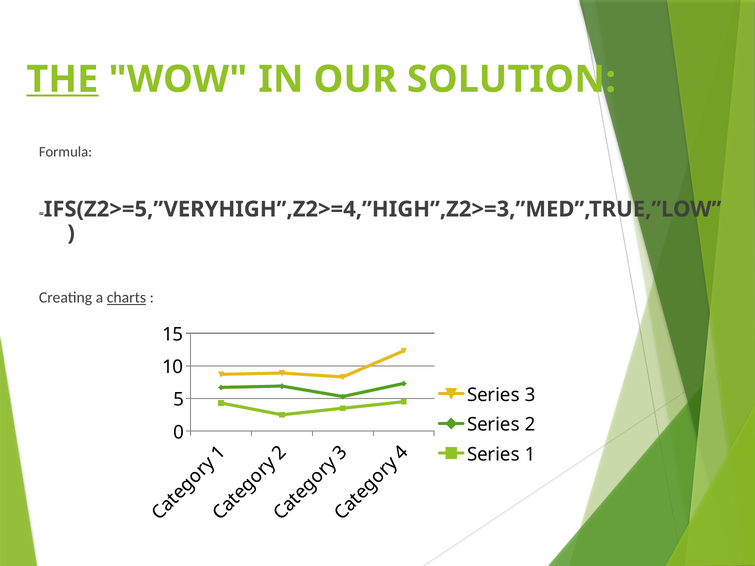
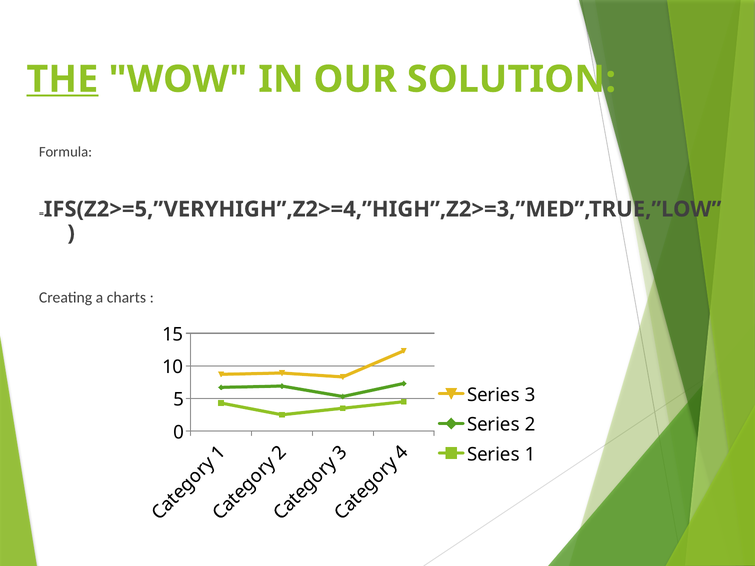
charts underline: present -> none (126, 298)
